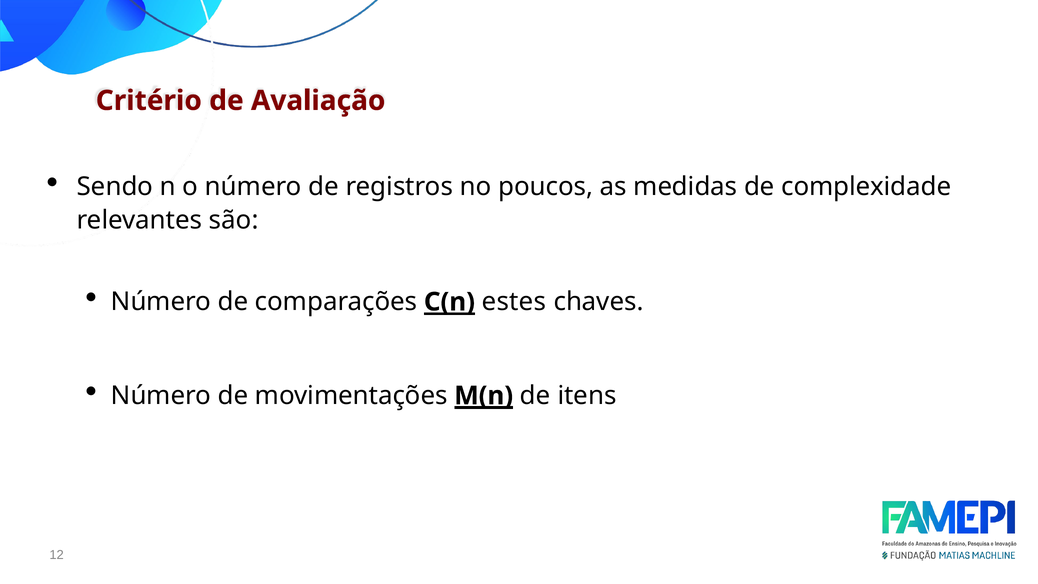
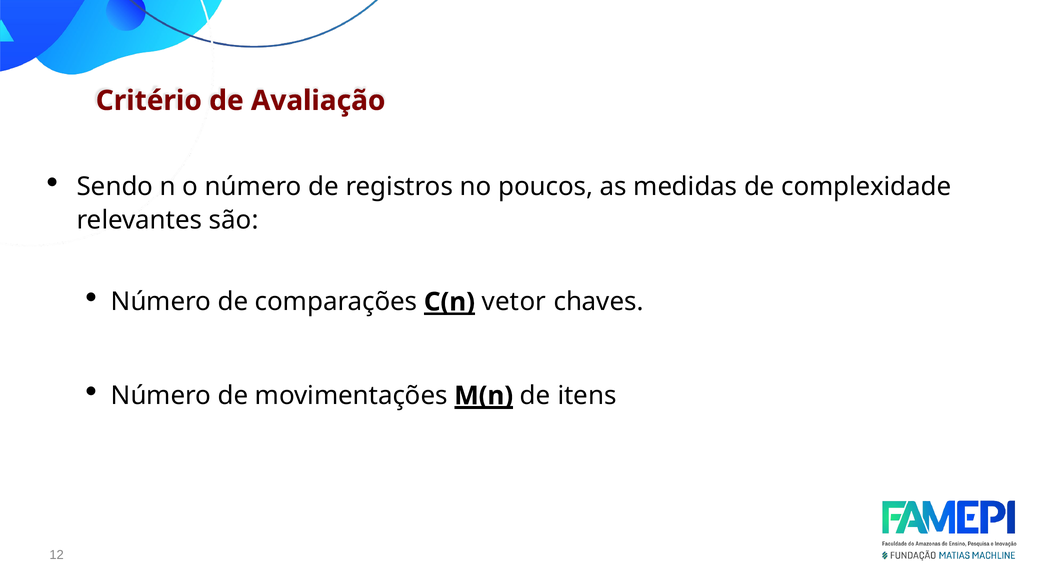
estes: estes -> vetor (514, 302)
